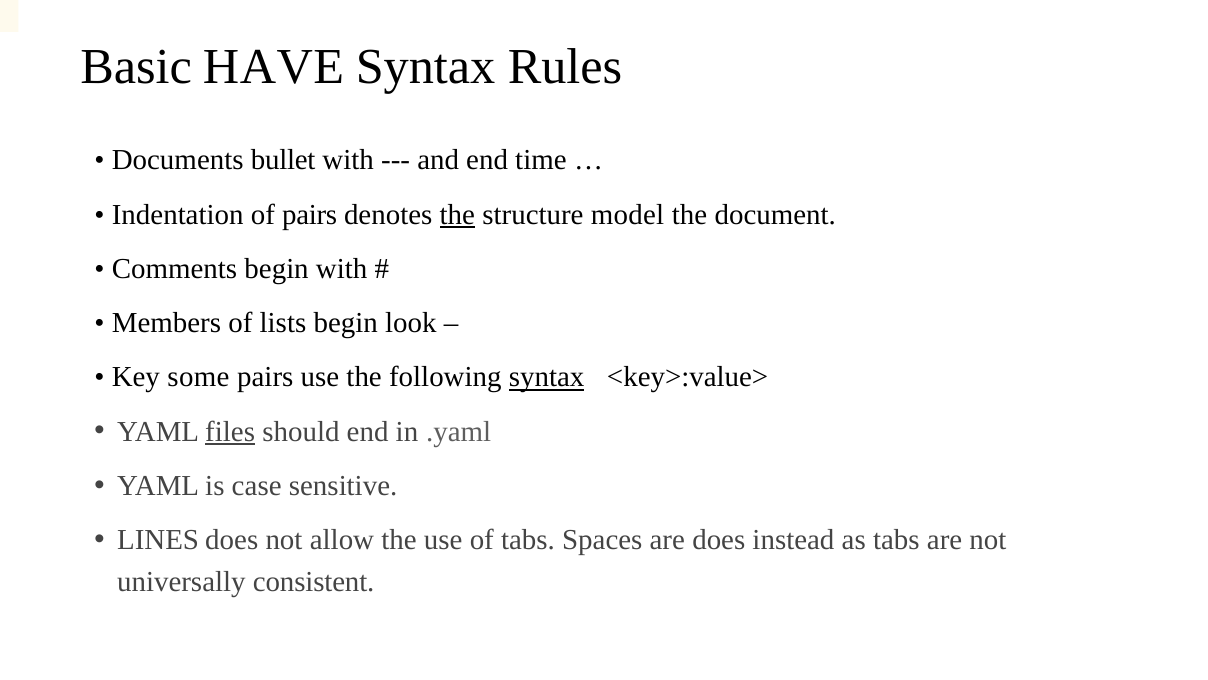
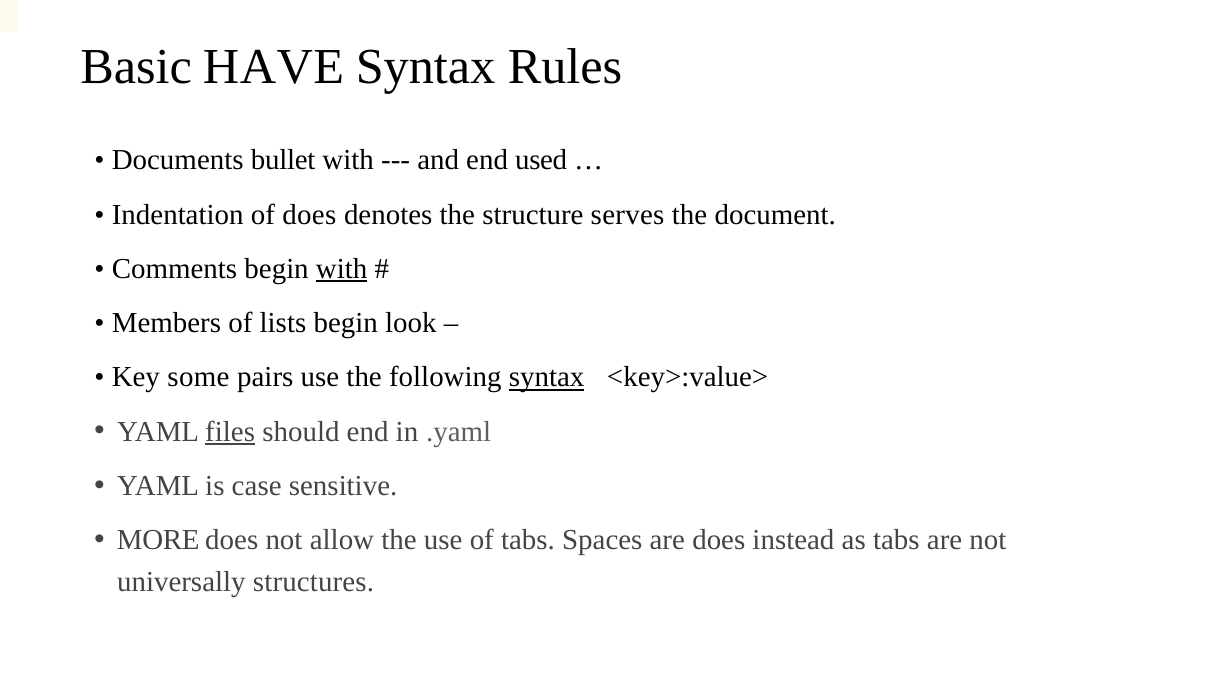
time: time -> used (541, 160)
of pairs: pairs -> does (309, 214)
the underline: present -> none (457, 214)
model: model -> serves (628, 214)
with underline: none -> present (342, 269)
LINES: LINES -> MORE (158, 540)
consistent: consistent -> structures (314, 581)
